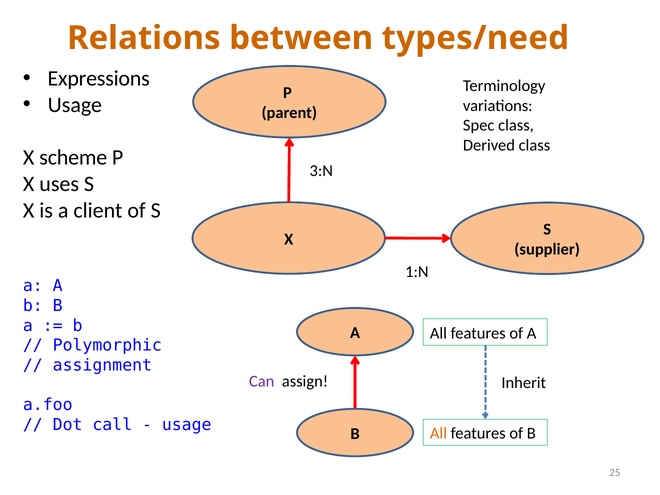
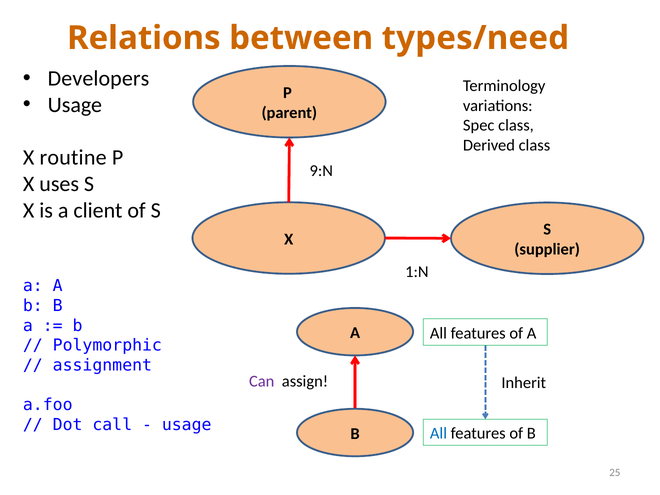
Expressions: Expressions -> Developers (99, 78)
scheme: scheme -> routine (73, 158)
3:N: 3:N -> 9:N (321, 171)
All colour: orange -> blue (438, 434)
